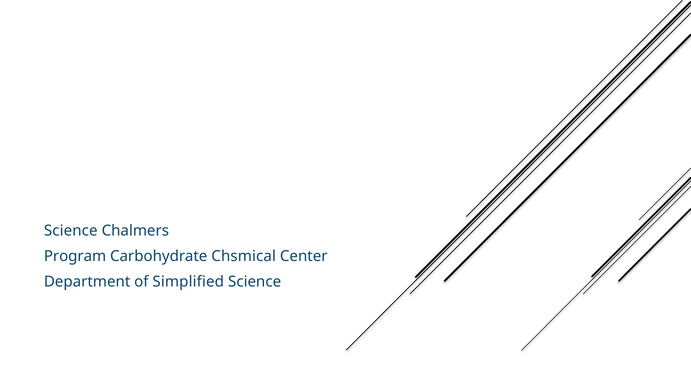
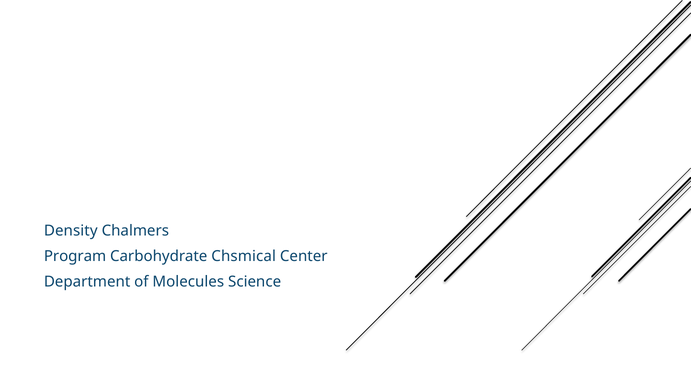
Science: Science -> Density (71, 231)
Simplified: Simplified -> Molecules (188, 281)
